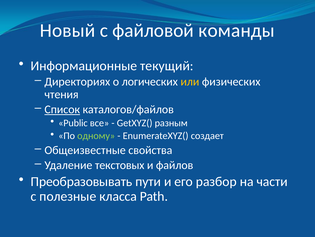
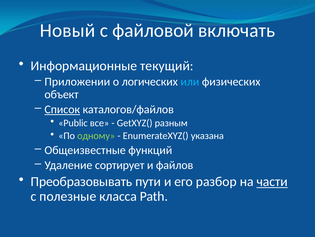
команды: команды -> включать (237, 30)
Директориях: Директориях -> Приложении (77, 81)
или colour: yellow -> light blue (190, 81)
чтения: чтения -> объект (62, 94)
создает: создает -> указана (207, 135)
свойства: свойства -> функций (150, 150)
текстовых: текстовых -> сортирует (120, 165)
части underline: none -> present (272, 181)
